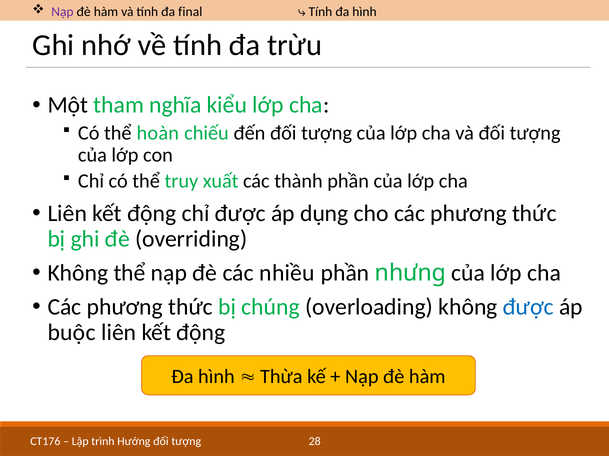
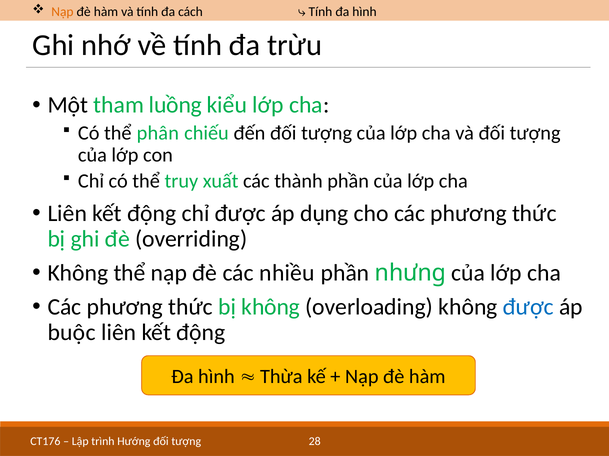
Nạp colour: purple -> orange (62, 12)
final: final -> cách (190, 12)
nghĩa: nghĩa -> luồng (175, 105)
hoàn: hoàn -> phân (158, 133)
bị chúng: chúng -> không (271, 307)
